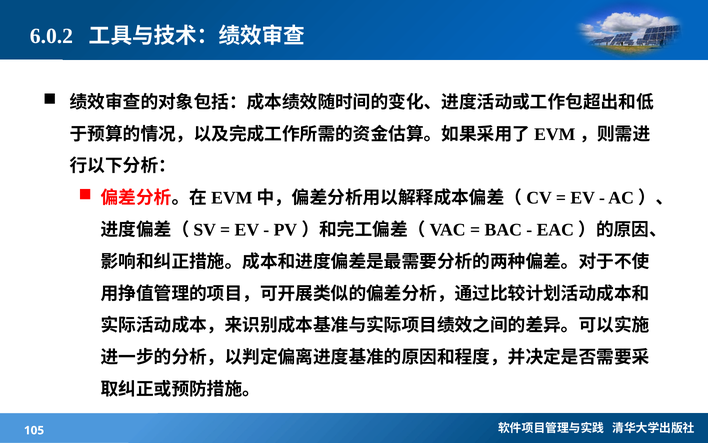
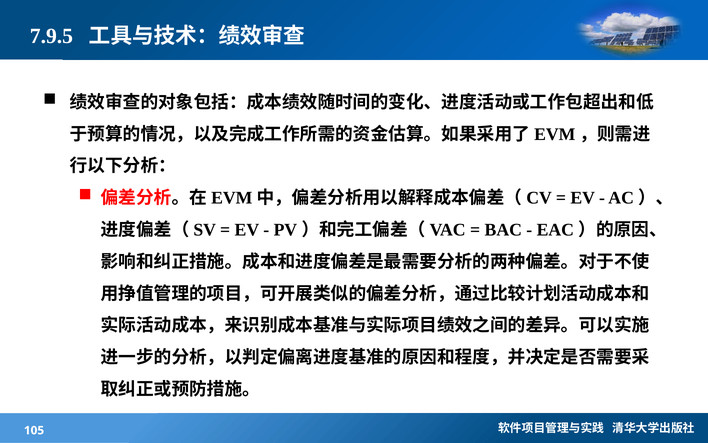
6.0.2: 6.0.2 -> 7.9.5 (51, 36)
